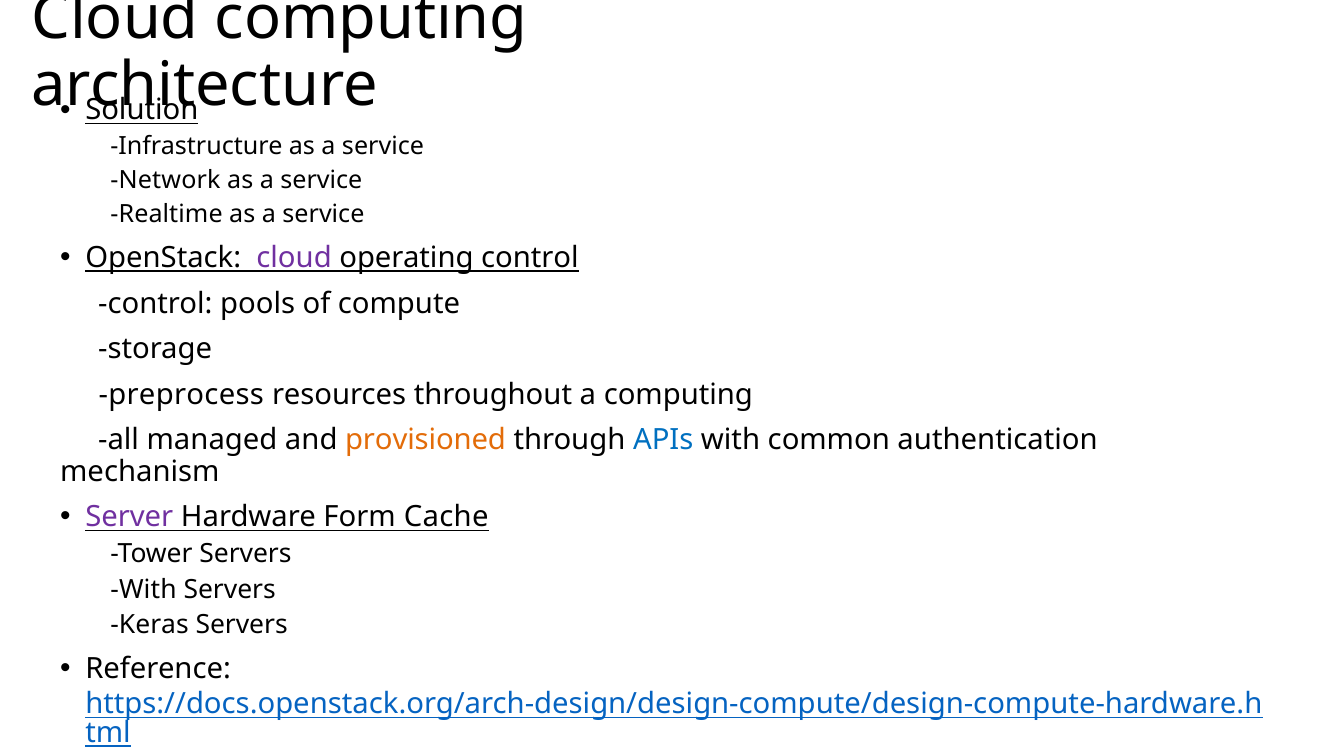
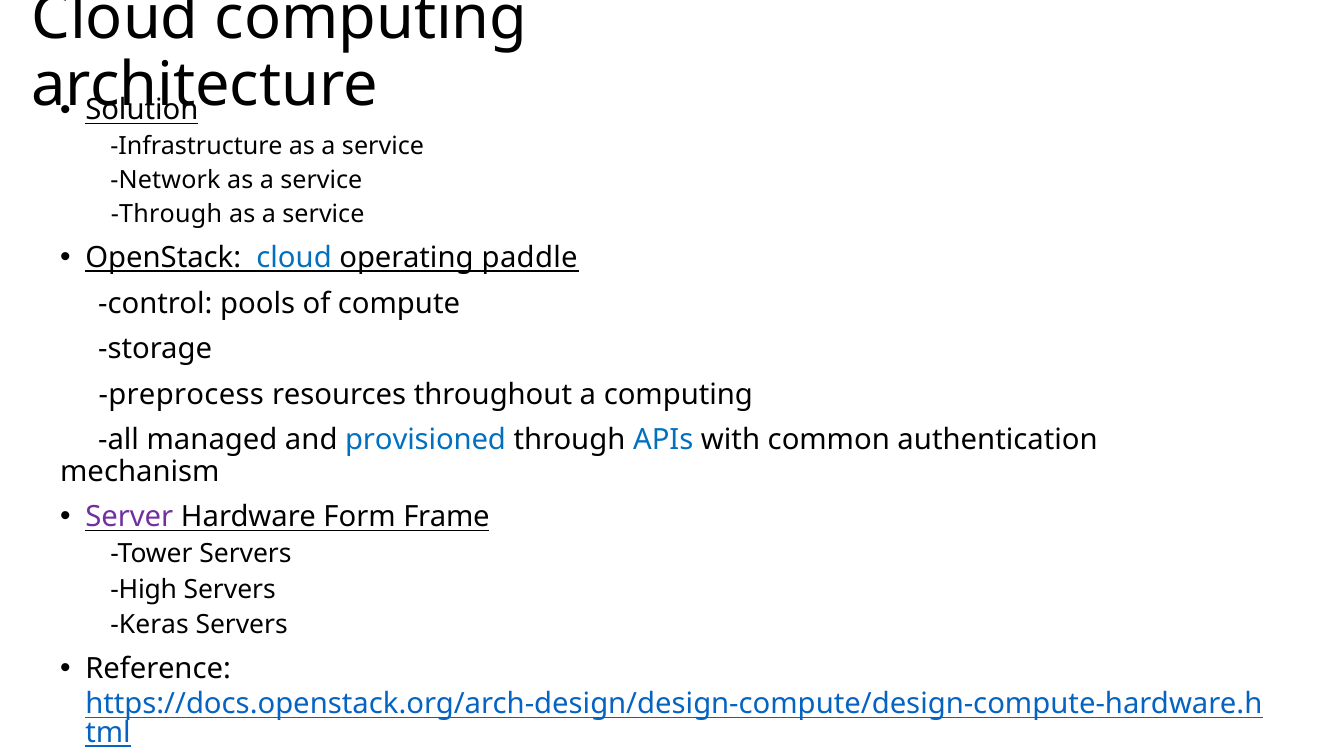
Realtime: Realtime -> Through (166, 215)
cloud colour: purple -> blue (294, 258)
operating control: control -> paddle (530, 258)
provisioned colour: orange -> blue (426, 440)
Cache: Cache -> Frame (446, 517)
With: With -> High (144, 590)
